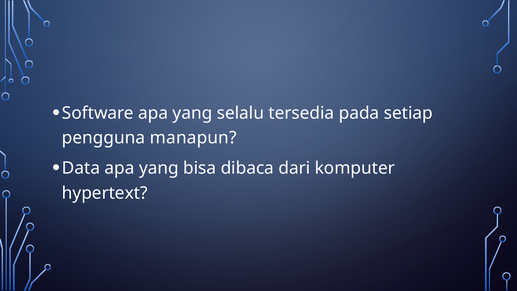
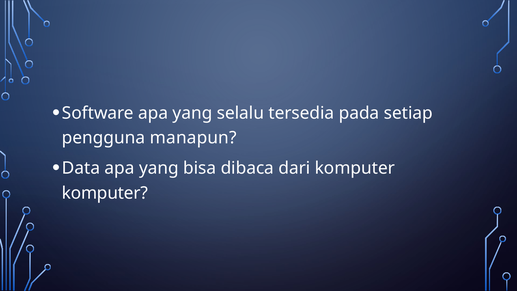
hypertext: hypertext -> komputer (105, 193)
